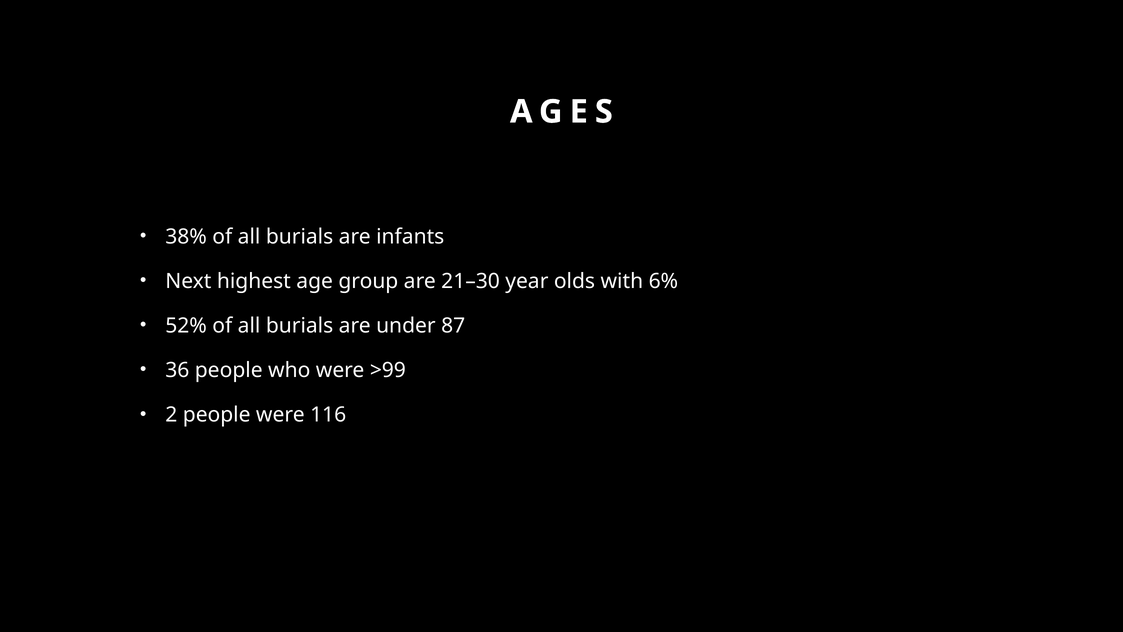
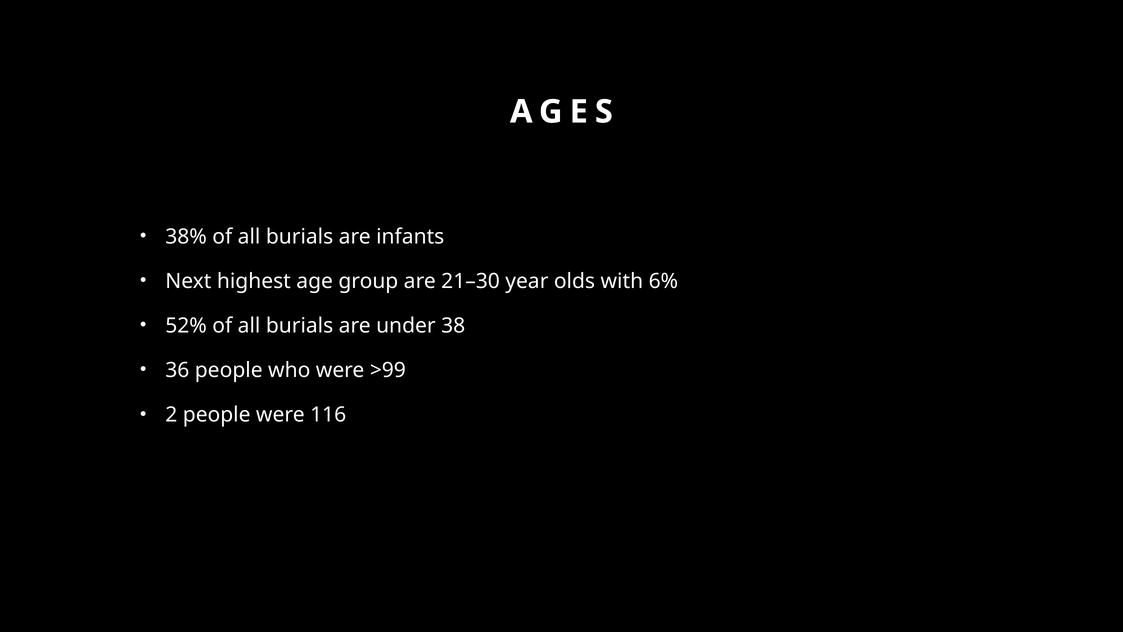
87: 87 -> 38 (453, 326)
